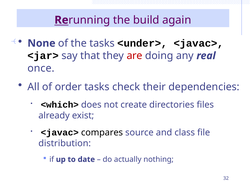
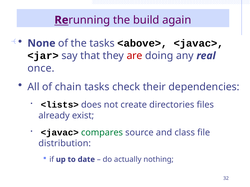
<under>: <under> -> <above> (142, 43)
order: order -> chain (68, 87)
<which>: <which> -> <lists> (60, 105)
compares colour: black -> green (102, 133)
